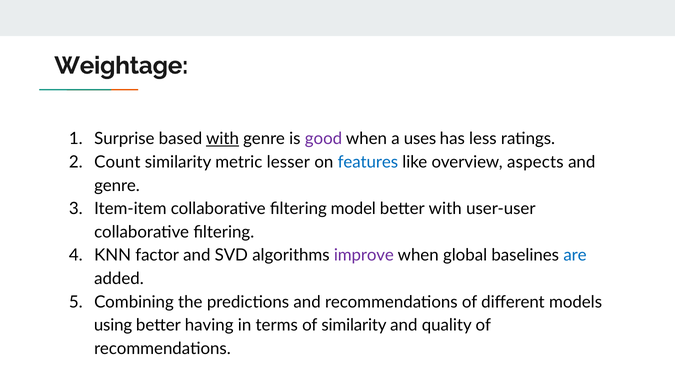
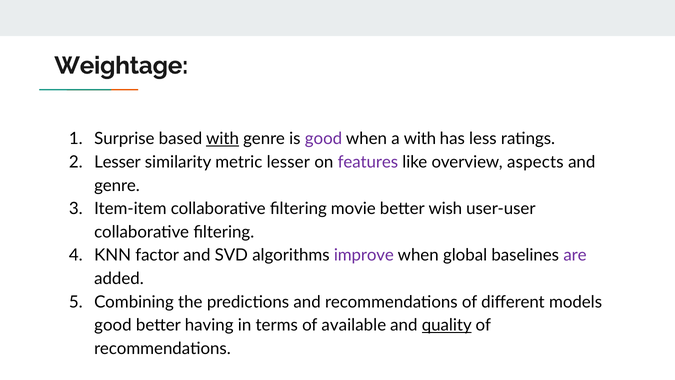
a uses: uses -> with (420, 139)
Count: Count -> Lesser (117, 162)
features colour: blue -> purple (368, 162)
model: model -> movie (353, 209)
better with: with -> wish (445, 209)
are colour: blue -> purple (575, 255)
using: using -> good (113, 325)
of similarity: similarity -> available (354, 325)
quality underline: none -> present (447, 325)
